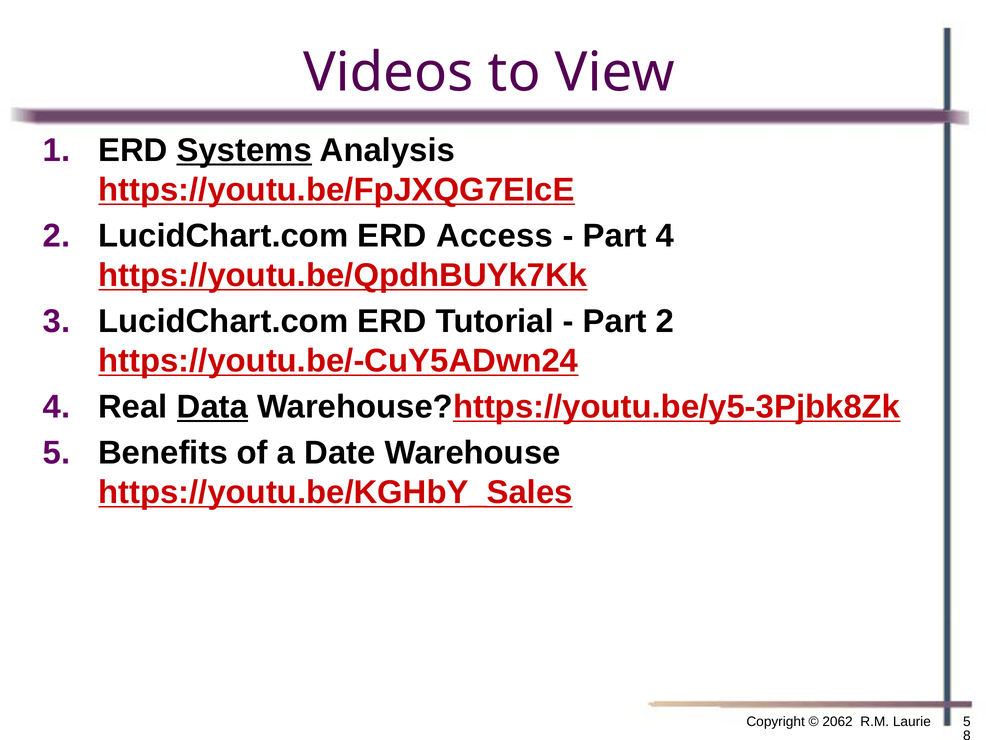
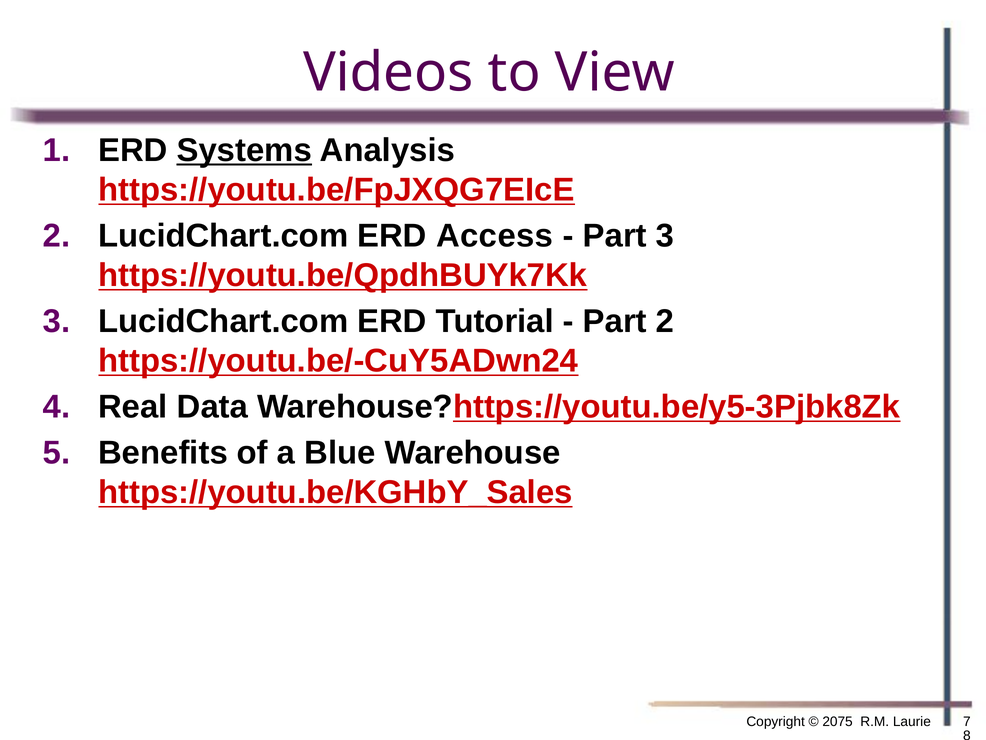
Part 4: 4 -> 3 (665, 236)
Data underline: present -> none (212, 407)
Date: Date -> Blue (340, 453)
2062: 2062 -> 2075 (838, 721)
Laurie 5: 5 -> 7 (967, 721)
